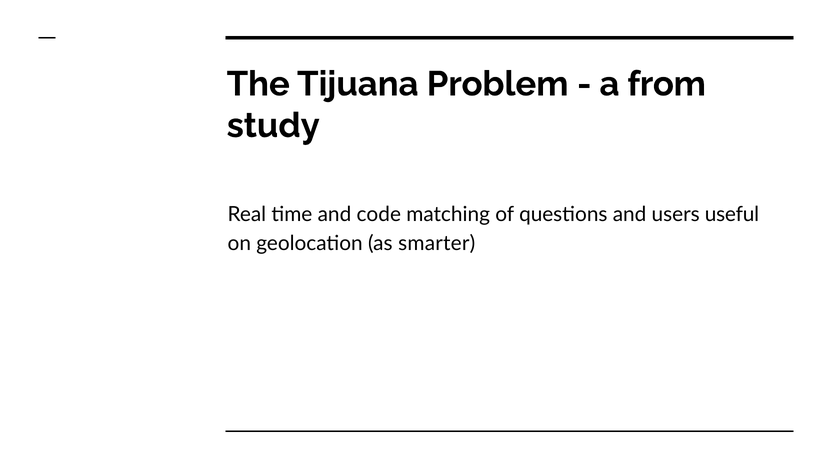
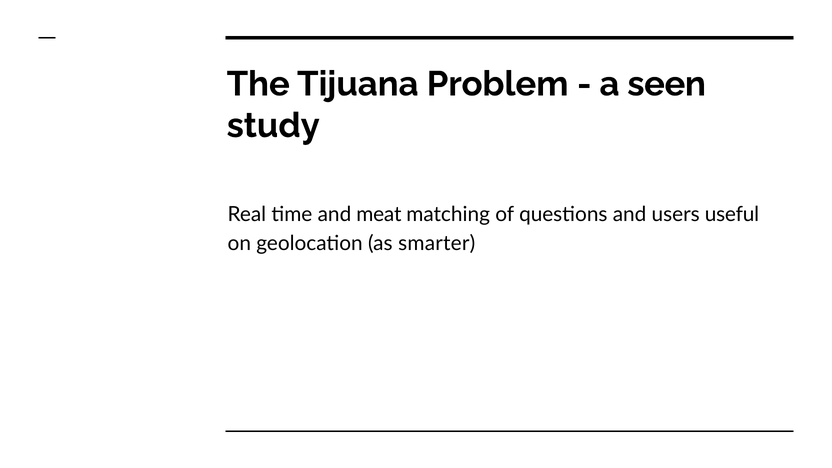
from: from -> seen (667, 84)
code: code -> meat (379, 215)
